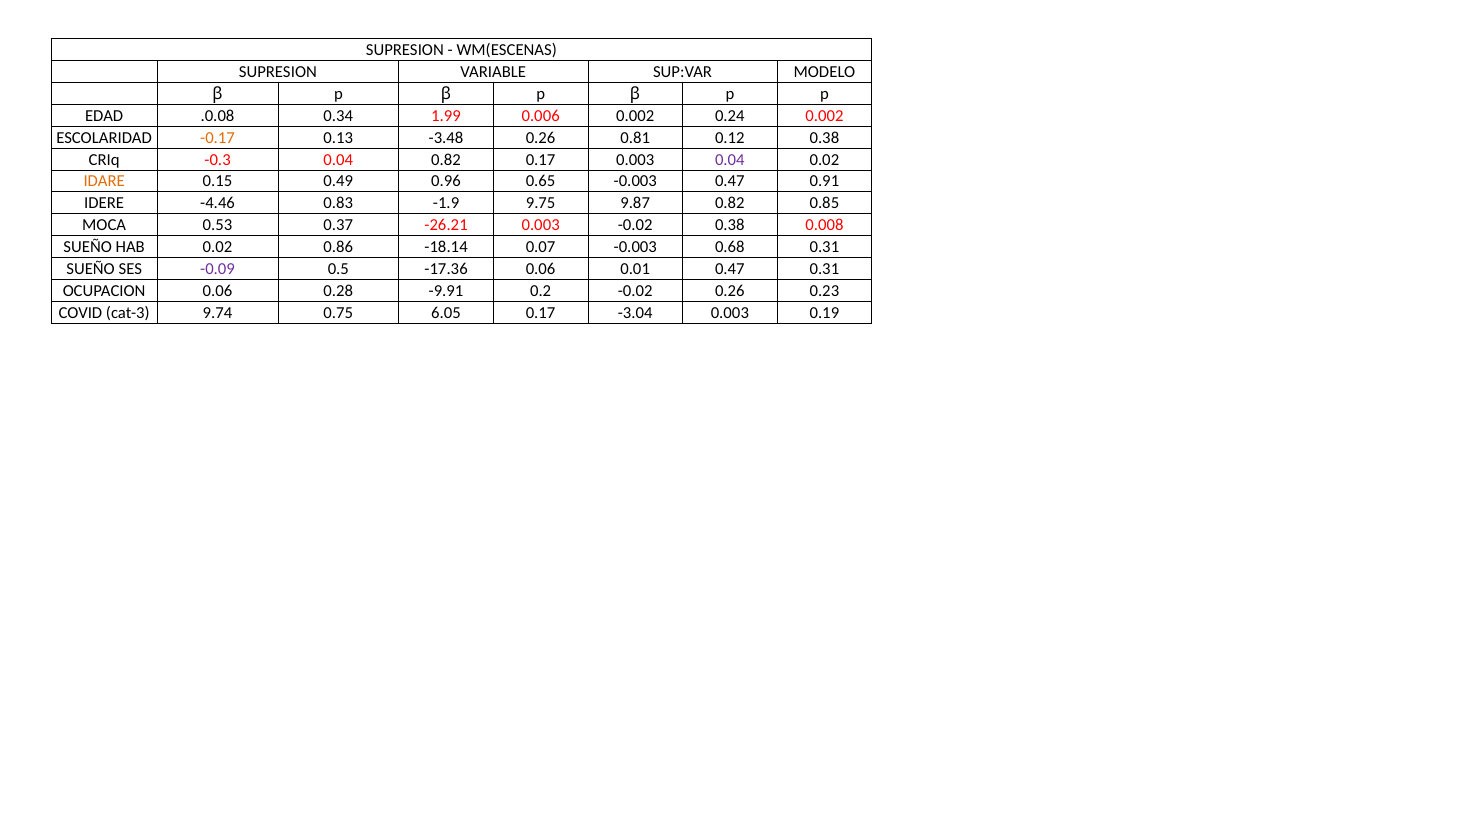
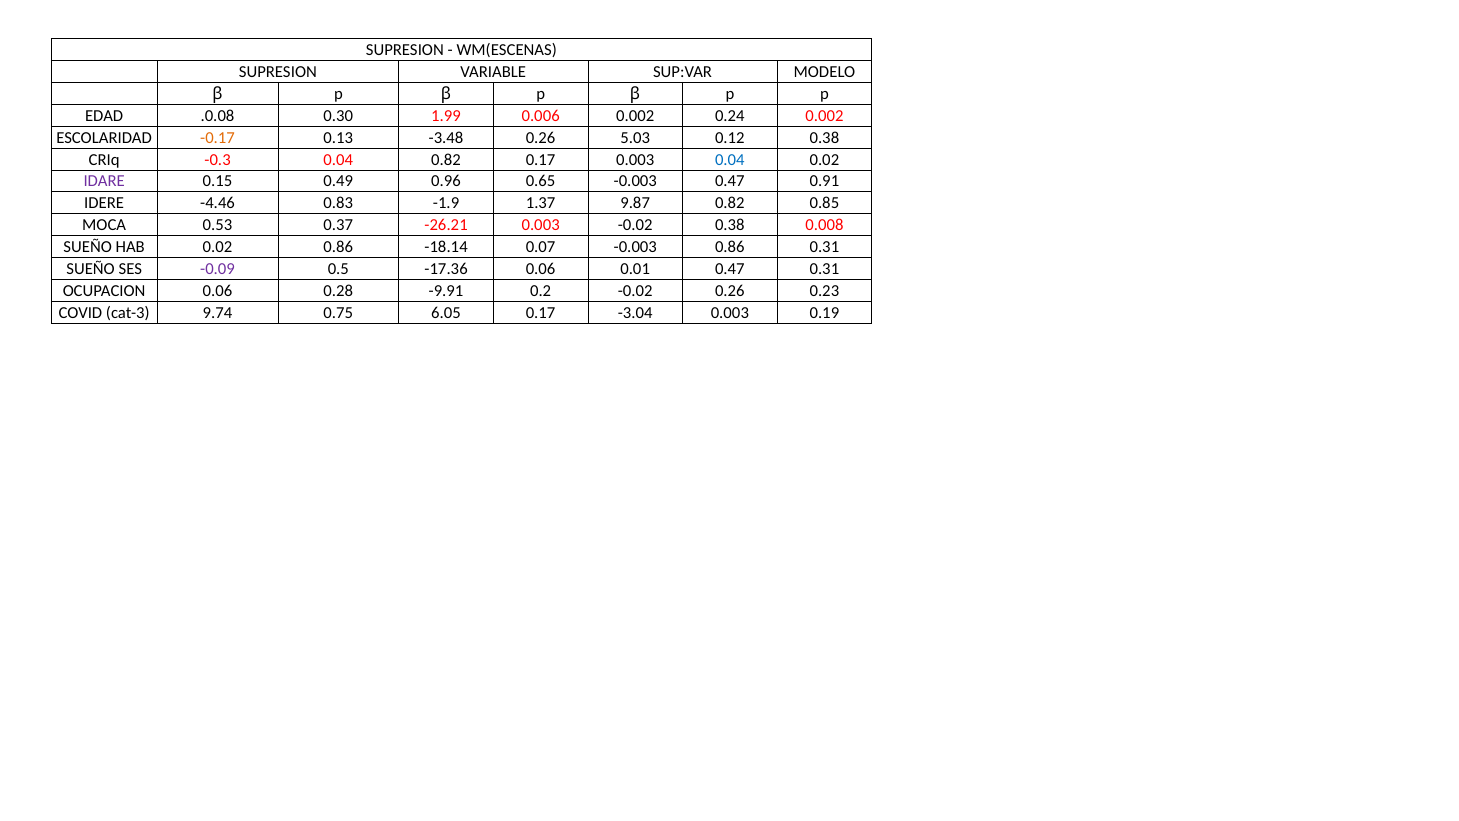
0.34: 0.34 -> 0.30 (338, 116)
0.81: 0.81 -> 5.03 (635, 138)
0.04 colour: purple -> blue (730, 160)
IDARE colour: orange -> purple (104, 181)
9.75: 9.75 -> 1.37 (541, 203)
-0.003 0.68: 0.68 -> 0.86 (730, 247)
